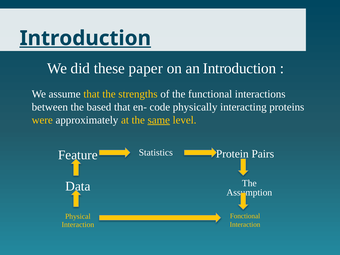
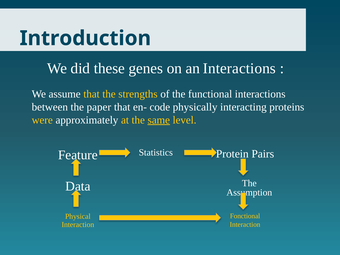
Introduction underline: present -> none (85, 38)
paper: paper -> genes (146, 68)
an Introduction: Introduction -> Interactions (239, 68)
based: based -> paper (99, 107)
